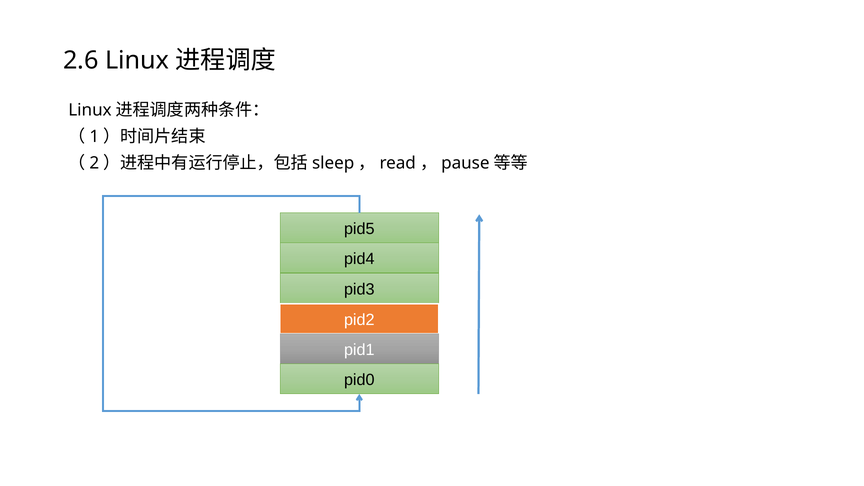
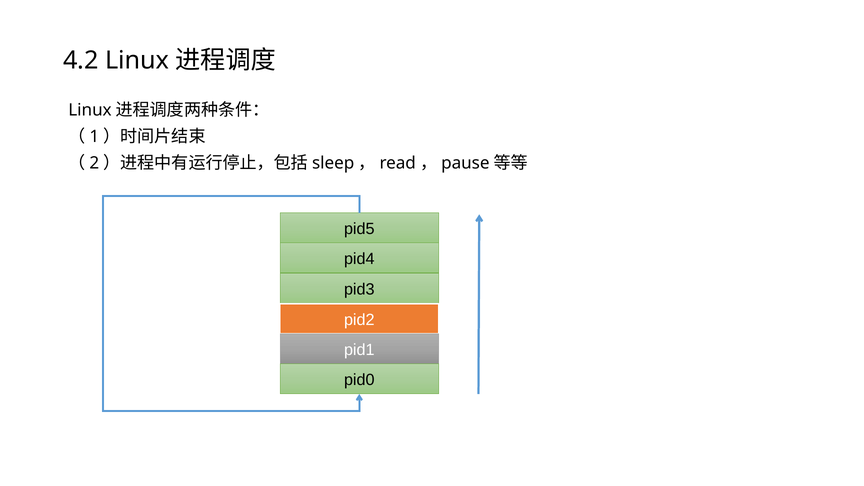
2.6: 2.6 -> 4.2 (81, 61)
